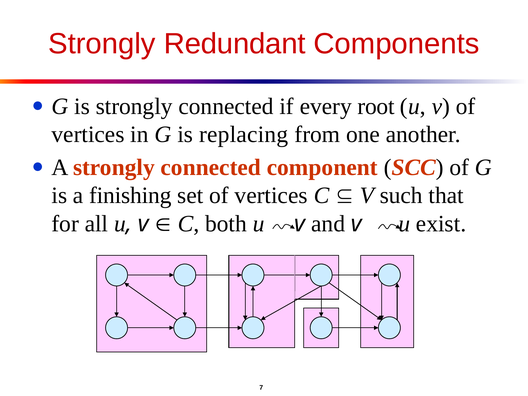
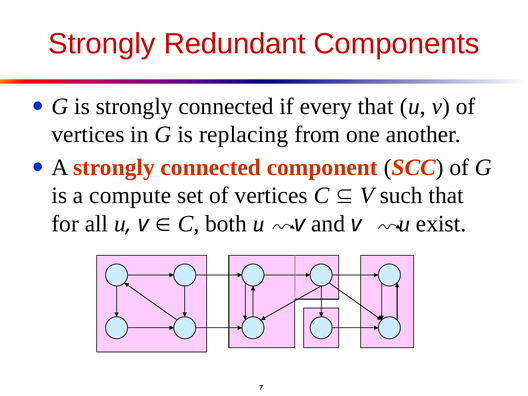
every root: root -> that (376, 106)
finishing: finishing -> compute (130, 196)
